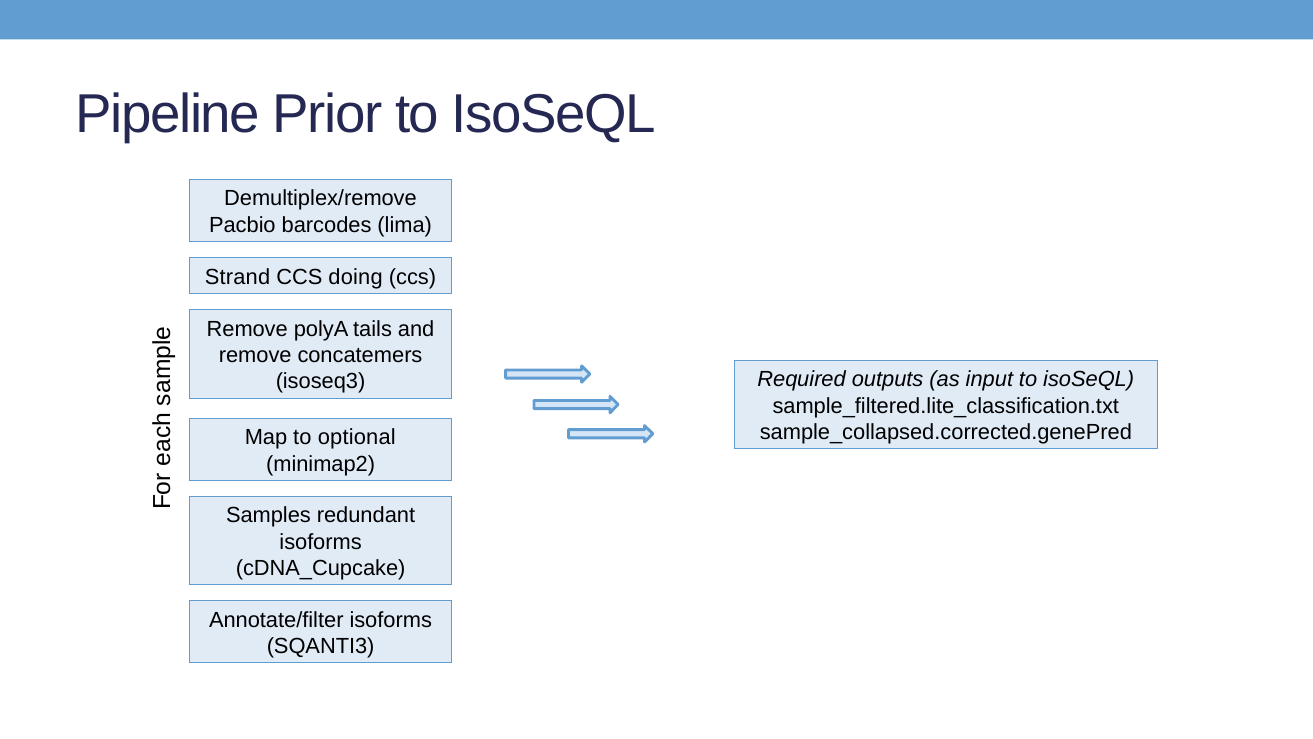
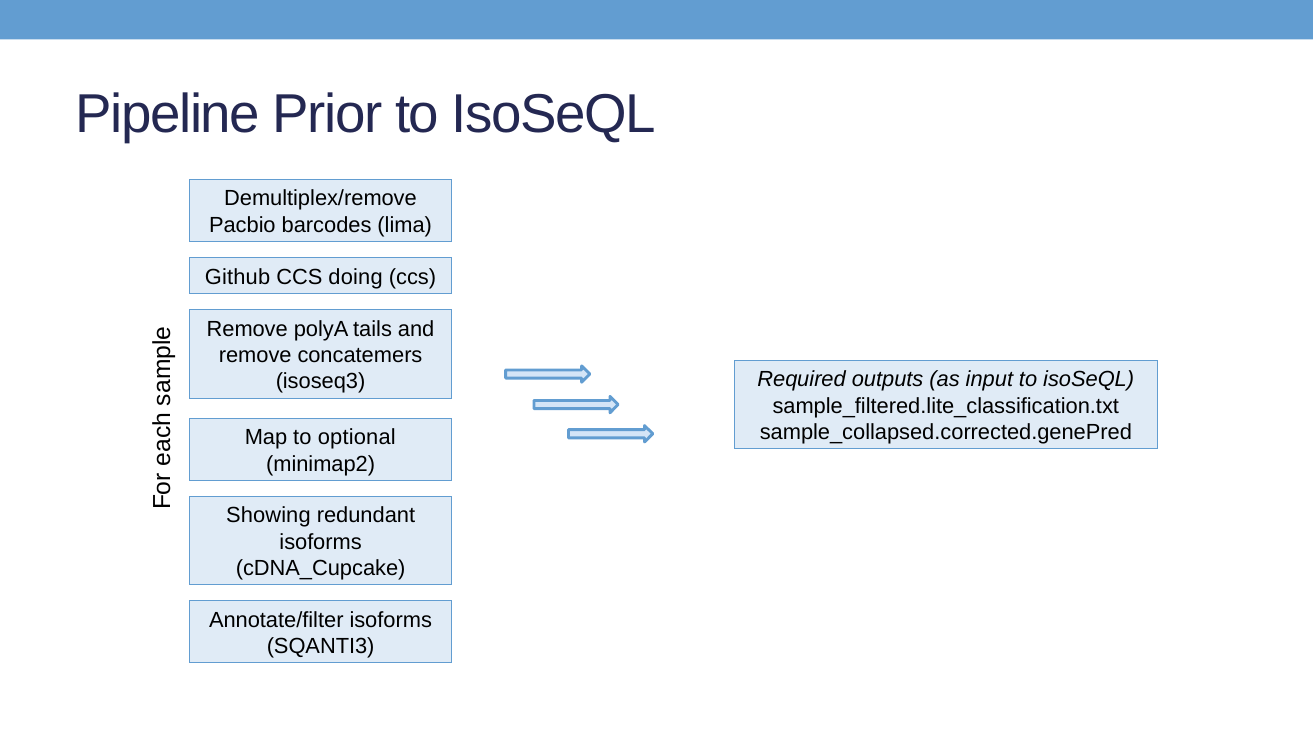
Strand: Strand -> Github (238, 277)
Samples: Samples -> Showing (268, 515)
